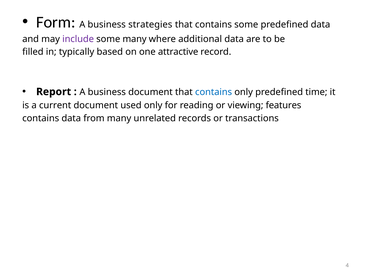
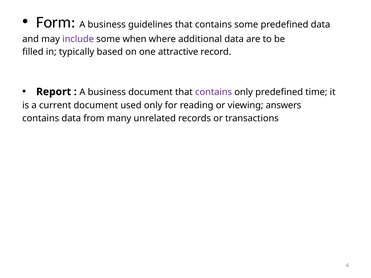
strategies: strategies -> guidelines (150, 25)
some many: many -> when (135, 39)
contains colour: blue -> purple (214, 92)
features: features -> answers (283, 105)
